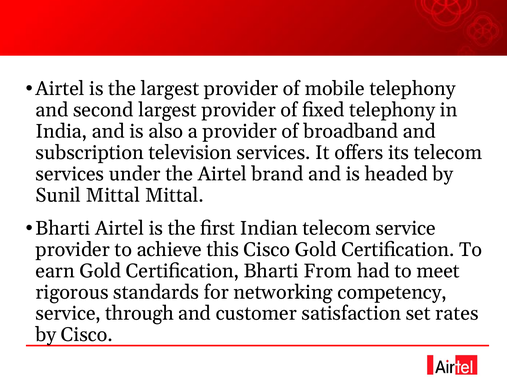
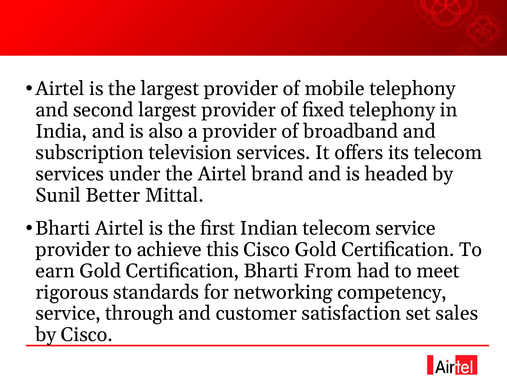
Sunil Mittal: Mittal -> Better (113, 195)
rates: rates -> sales (457, 314)
